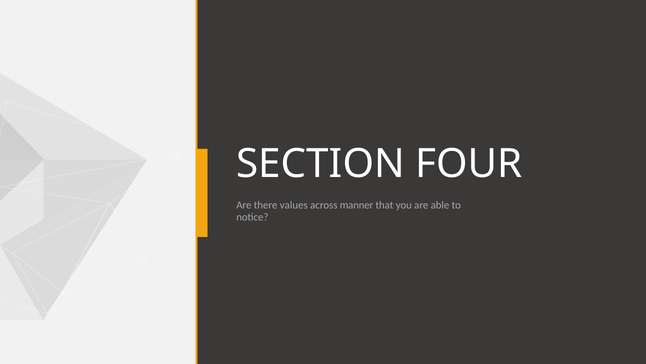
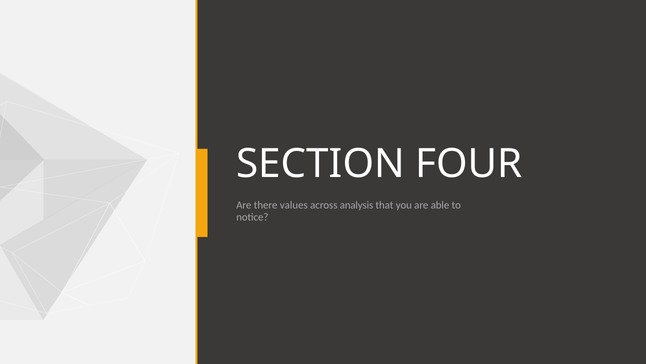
manner: manner -> analysis (357, 205)
